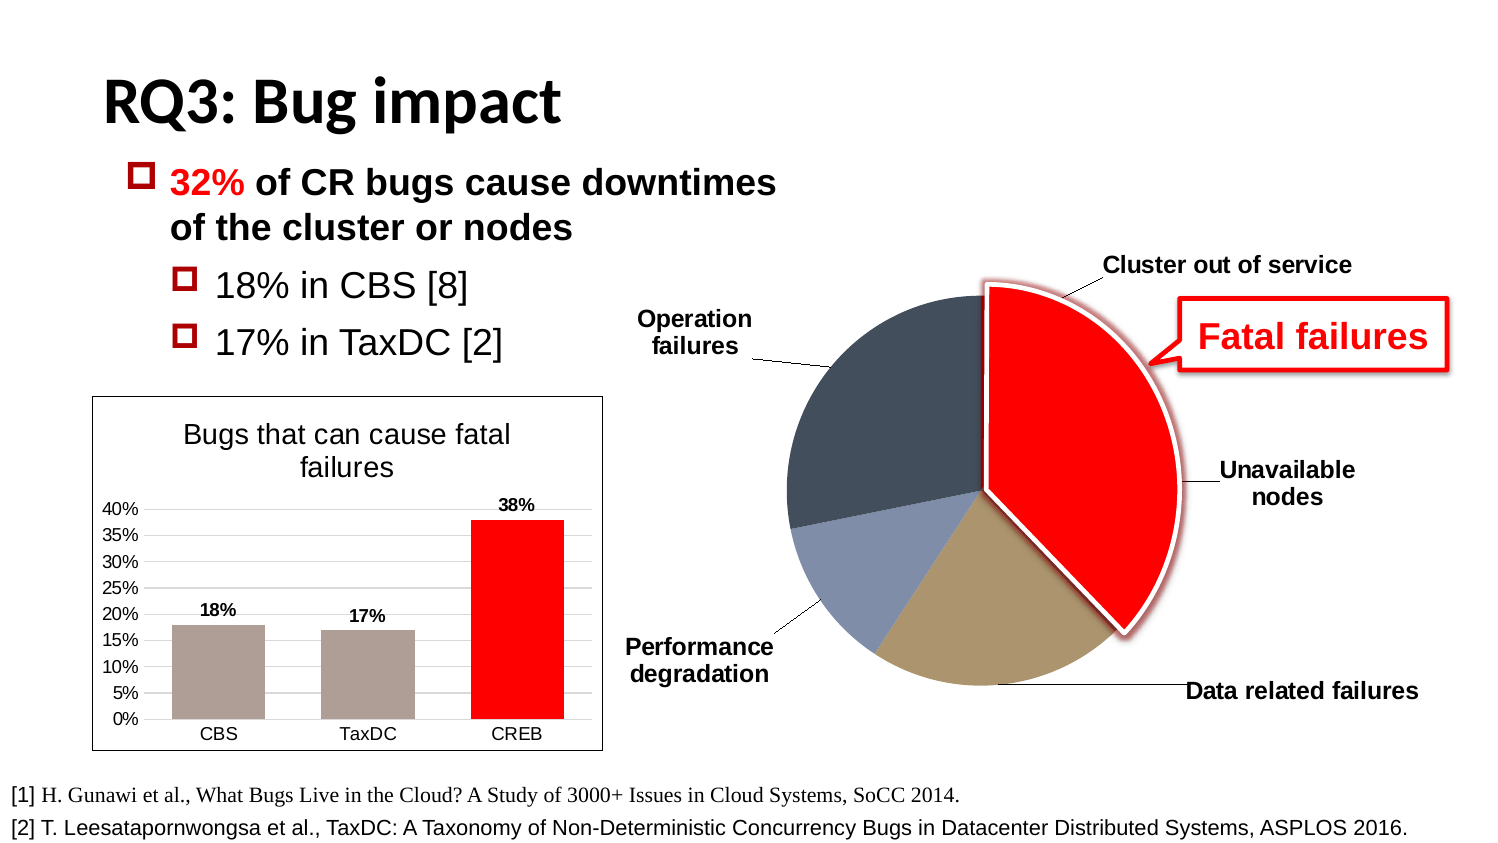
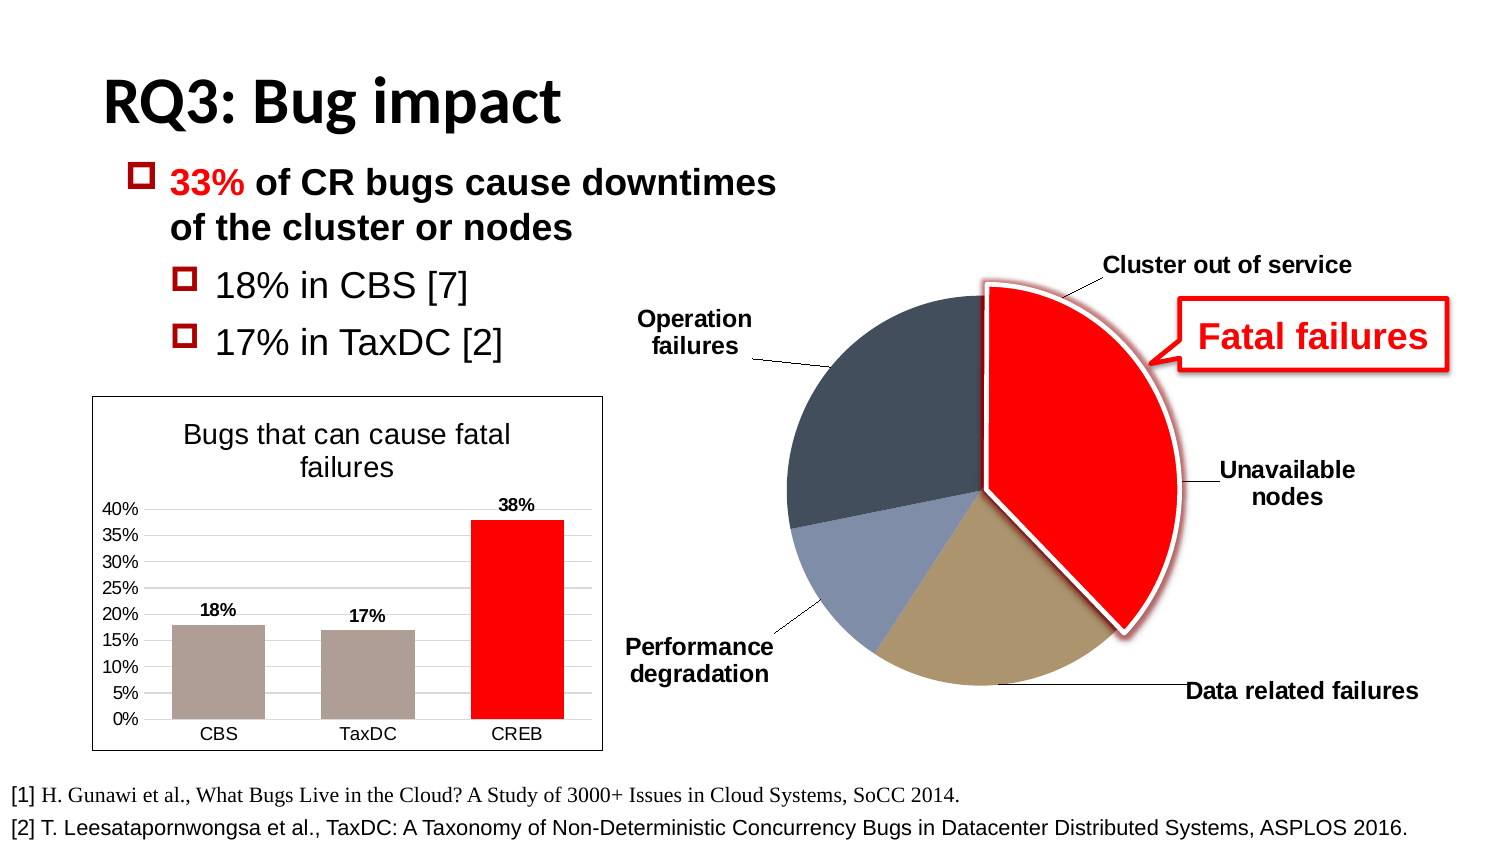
32%: 32% -> 33% (207, 183)
8: 8 -> 7 (448, 286)
